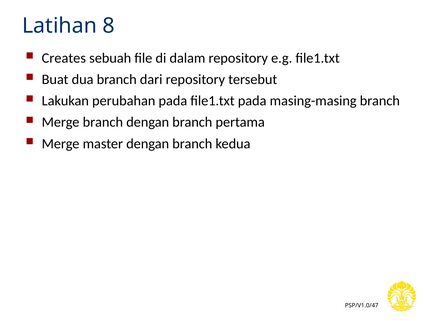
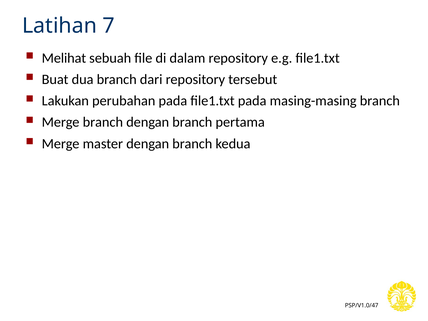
8: 8 -> 7 (109, 26)
Creates: Creates -> Melihat (64, 58)
